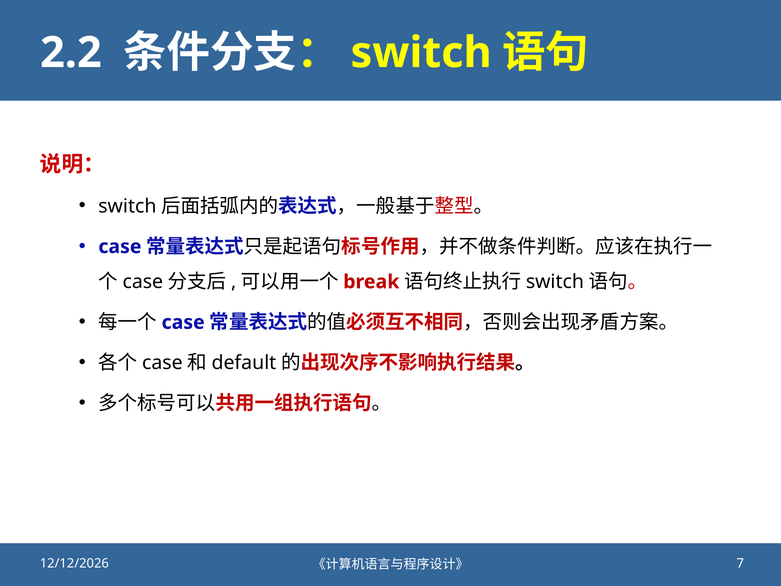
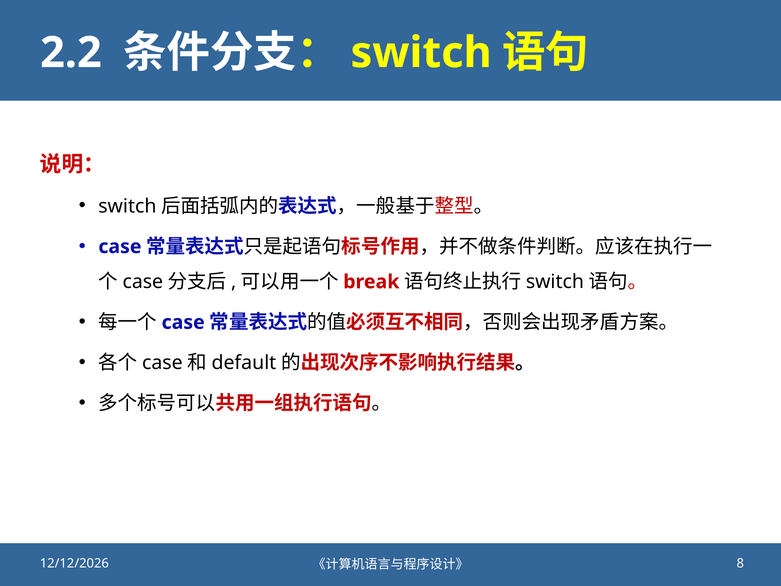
7: 7 -> 8 (740, 563)
